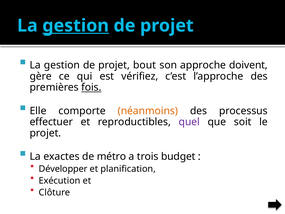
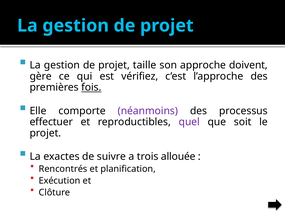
gestion underline: present -> none (76, 26)
bout: bout -> taille (145, 65)
néanmoins colour: orange -> purple (148, 111)
métro: métro -> suivre (111, 156)
budget: budget -> allouée (178, 156)
Développer: Développer -> Rencontrés (63, 169)
